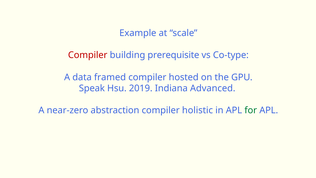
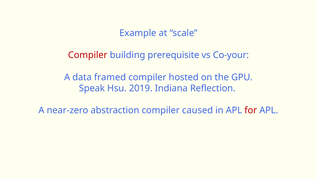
Co-type: Co-type -> Co-your (231, 55)
Advanced: Advanced -> Reflection (213, 88)
holistic: holistic -> caused (197, 110)
for colour: green -> red (251, 110)
